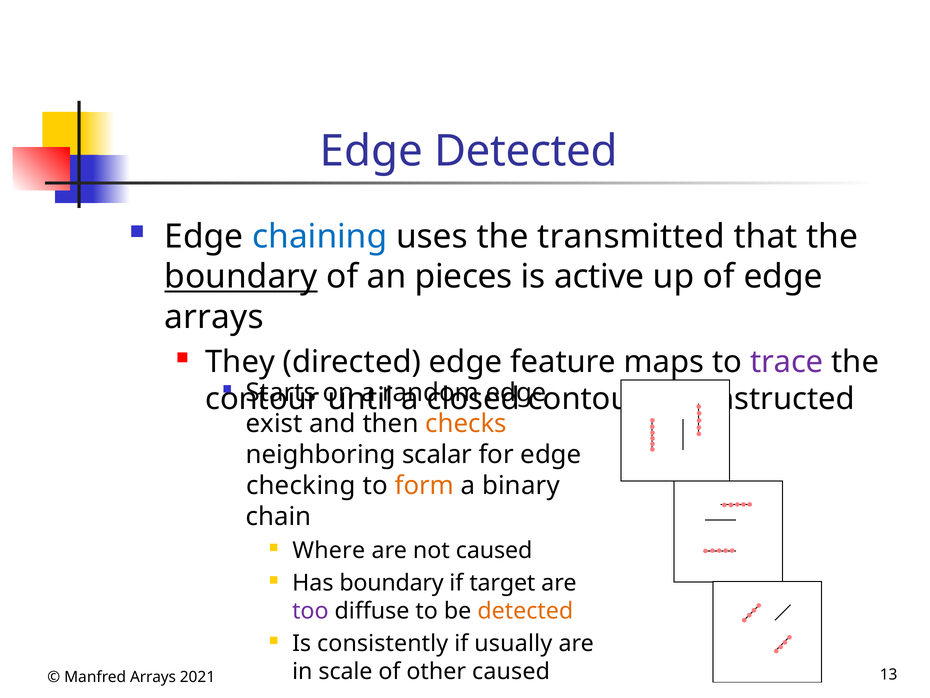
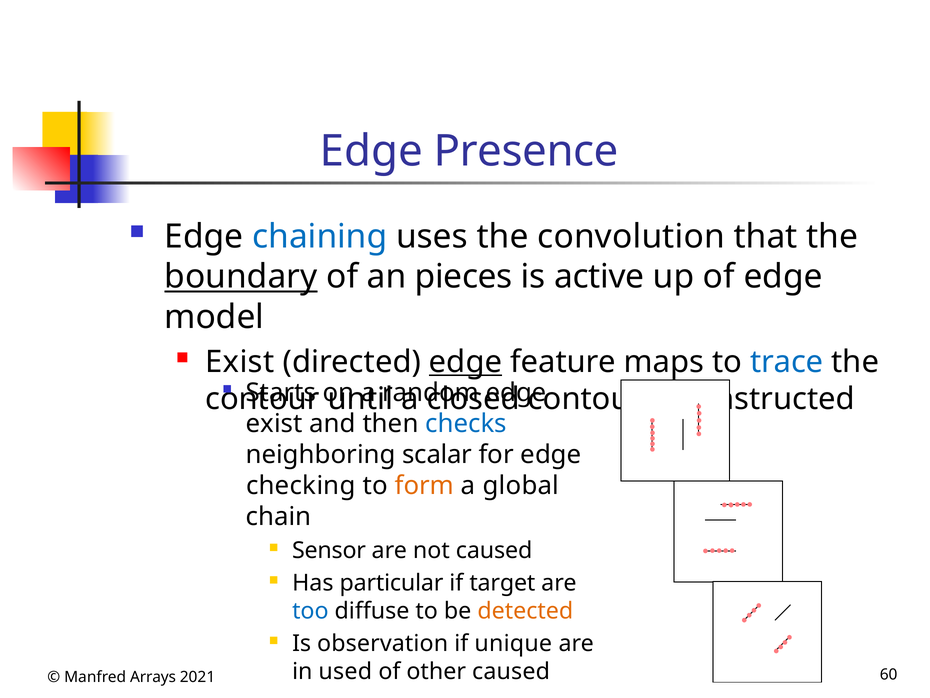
Edge Detected: Detected -> Presence (526, 151)
transmitted: transmitted -> convolution (631, 236)
arrays: arrays -> model (214, 317)
They: They -> Exist (240, 362)
edge underline: none -> present (466, 362)
trace colour: purple -> blue (787, 362)
checks colour: orange -> blue (466, 423)
binary: binary -> global (521, 485)
Where: Where -> Sensor (329, 550)
Has boundary: boundary -> particular (392, 583)
too colour: purple -> blue (310, 611)
consistently: consistently -> observation (383, 643)
usually: usually -> unique (513, 643)
scale: scale -> used (345, 671)
13: 13 -> 60 (889, 674)
